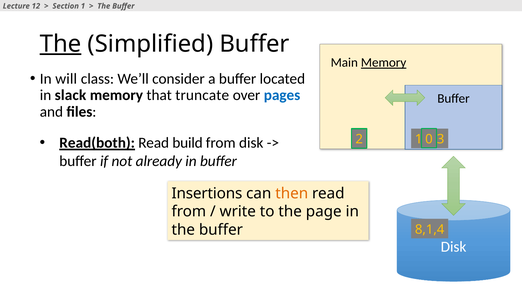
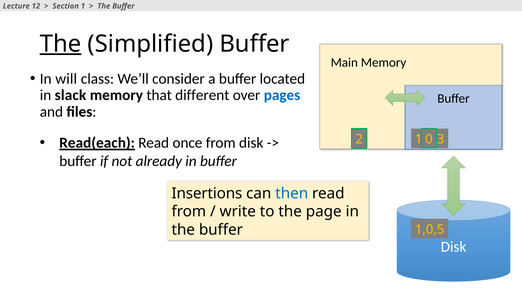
Memory underline: present -> none (384, 62)
truncate: truncate -> different (202, 95)
Read(both: Read(both -> Read(each (97, 143)
build: build -> once (187, 143)
then colour: orange -> blue (292, 193)
8,1,4: 8,1,4 -> 1,0,5 (430, 229)
